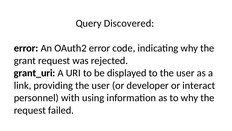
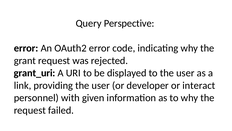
Discovered: Discovered -> Perspective (129, 23)
using: using -> given (93, 98)
